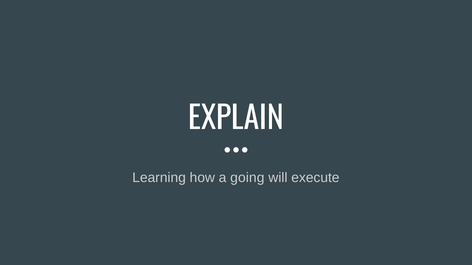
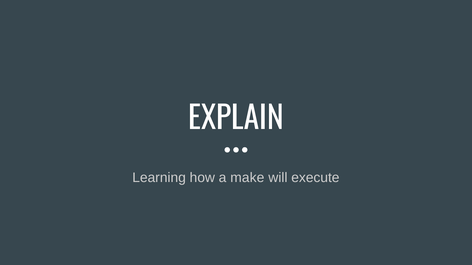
going: going -> make (247, 178)
